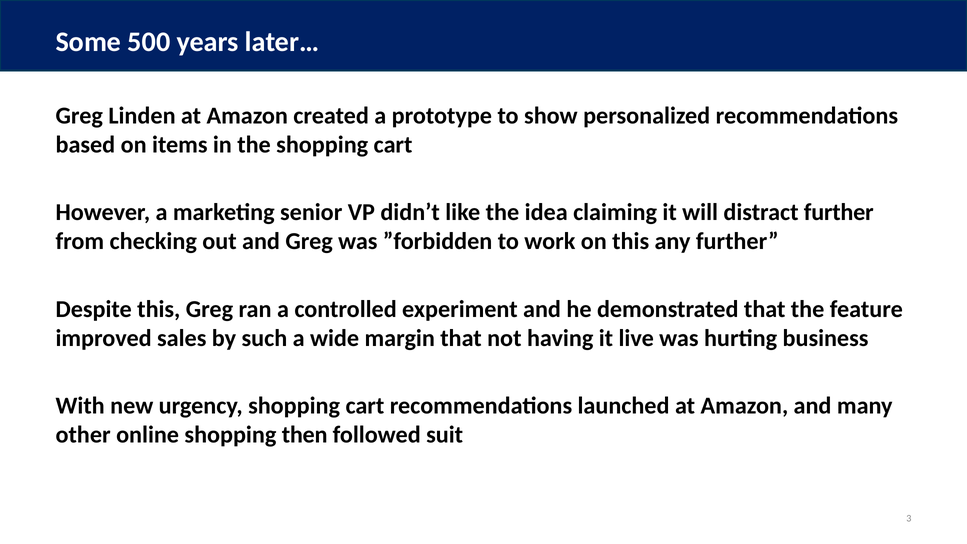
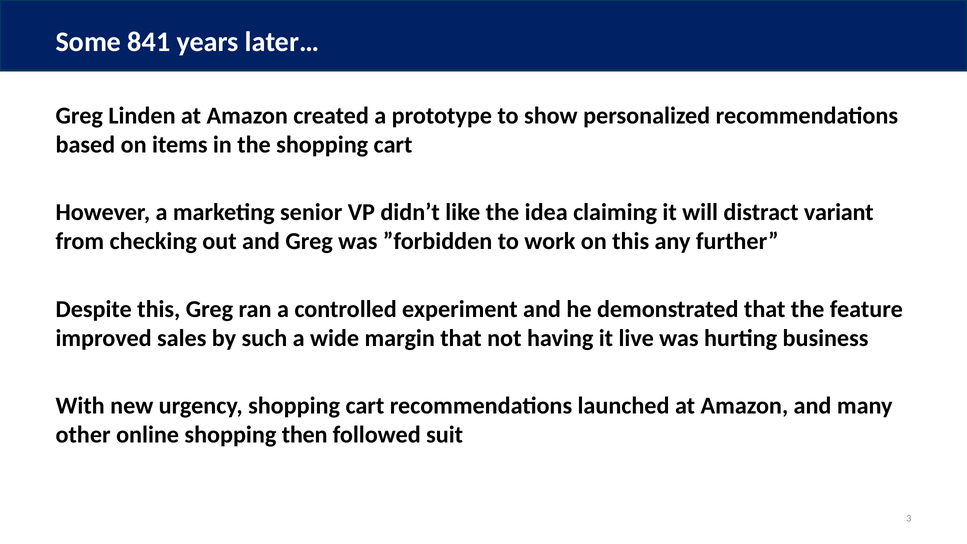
500: 500 -> 841 (149, 42)
distract further: further -> variant (839, 212)
